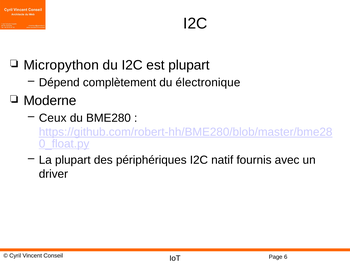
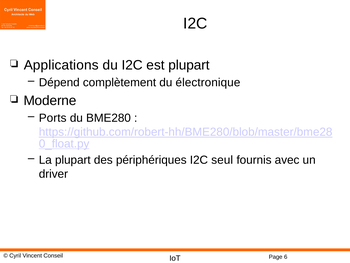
Micropython: Micropython -> Applications (61, 65)
Ceux: Ceux -> Ports (53, 118)
natif: natif -> seul (222, 160)
